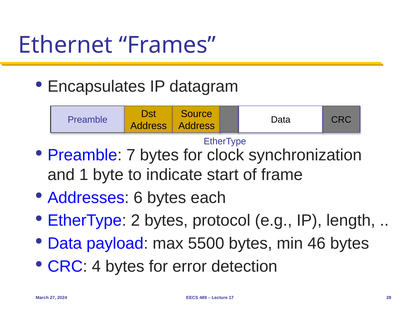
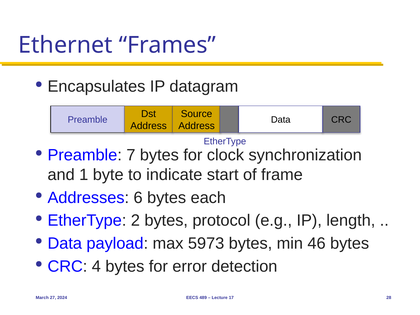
5500: 5500 -> 5973 (206, 243)
